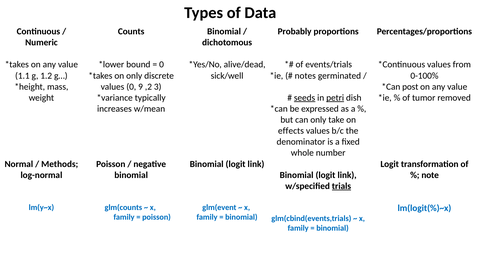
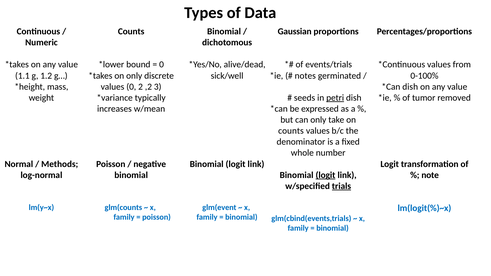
Probably: Probably -> Gaussian (295, 32)
9: 9 -> 2 (141, 87)
post: post -> dish (410, 87)
seeds underline: present -> none (305, 98)
effects: effects -> counts (291, 131)
logit underline: none -> present (326, 175)
